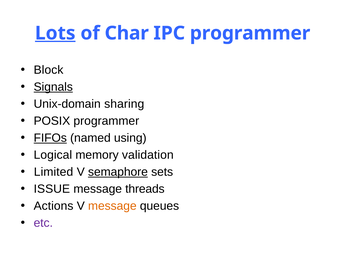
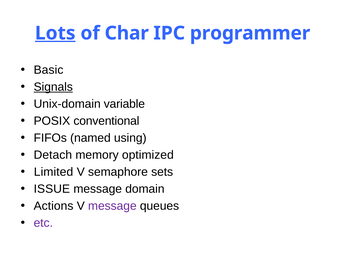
Block: Block -> Basic (49, 70)
sharing: sharing -> variable (124, 104)
POSIX programmer: programmer -> conventional (106, 121)
FIFOs underline: present -> none (50, 138)
Logical: Logical -> Detach (53, 155)
validation: validation -> optimized (148, 155)
semaphore underline: present -> none (118, 172)
threads: threads -> domain (145, 190)
message colour: orange -> purple (112, 207)
